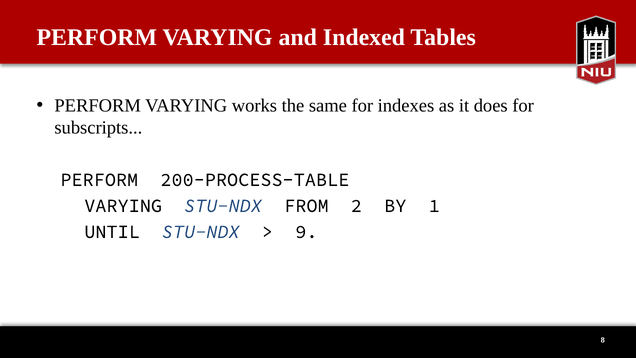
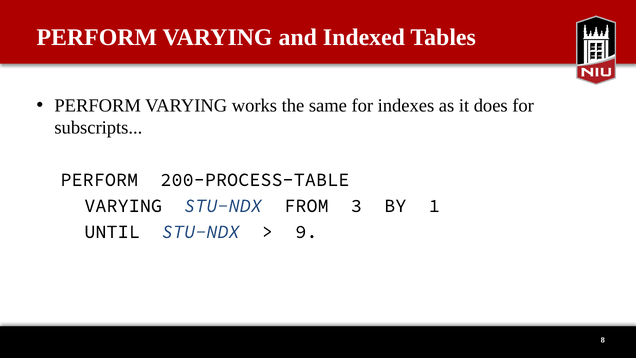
2: 2 -> 3 (356, 206)
